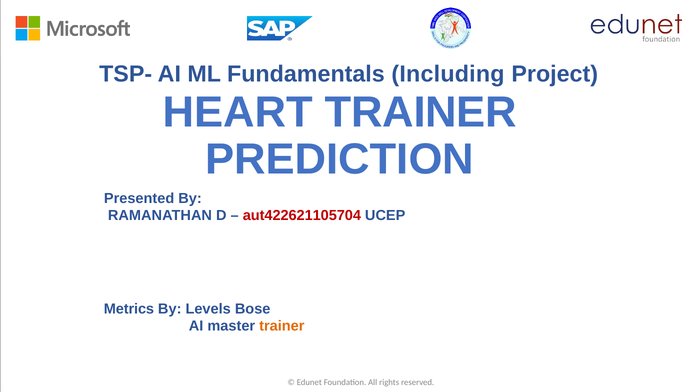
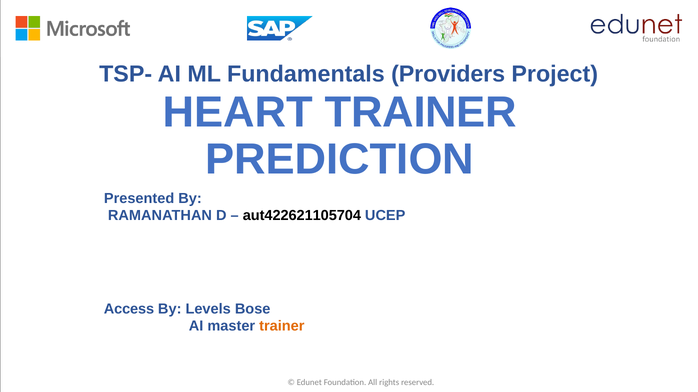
Including: Including -> Providers (448, 74)
aut422621105704 colour: red -> black (302, 216)
Metrics: Metrics -> Access (129, 309)
